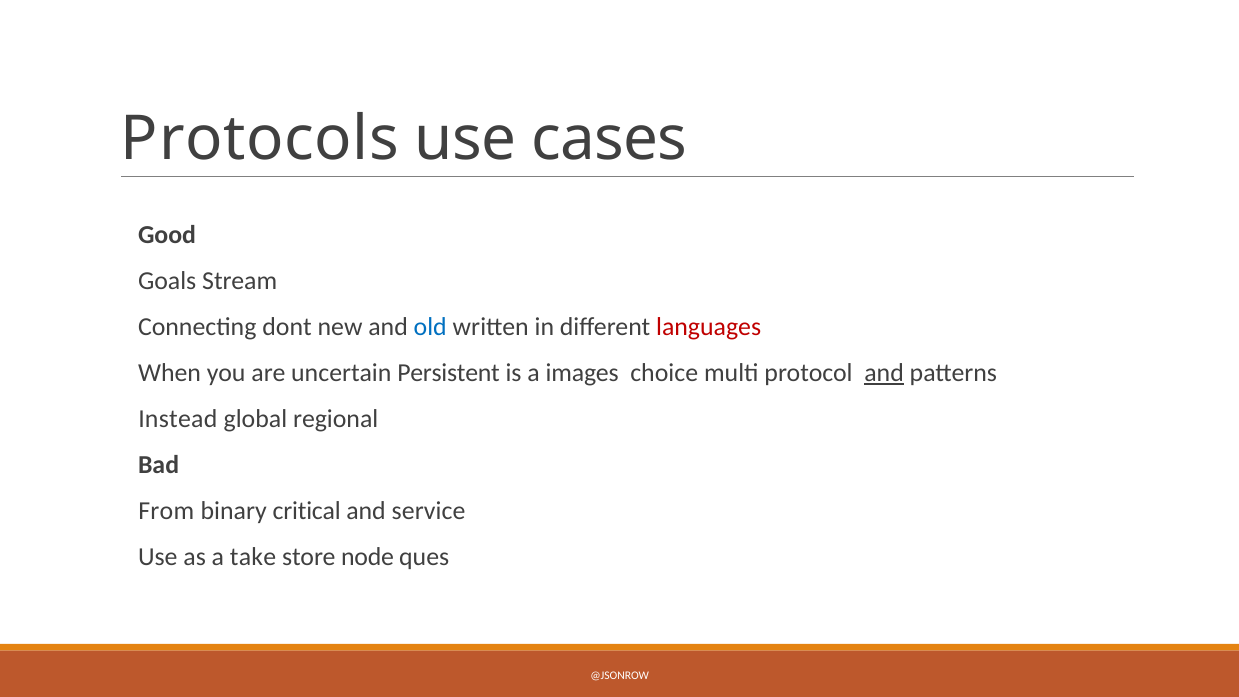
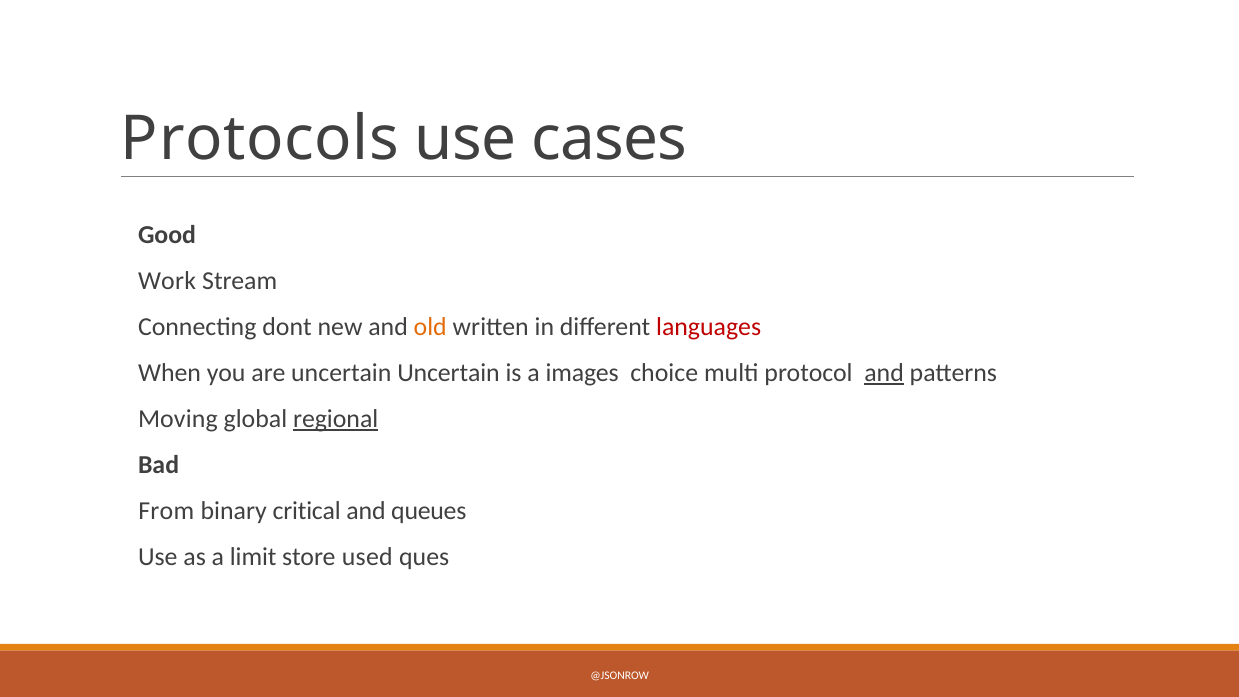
Goals: Goals -> Work (167, 281)
old colour: blue -> orange (430, 327)
uncertain Persistent: Persistent -> Uncertain (448, 373)
Instead: Instead -> Moving (178, 419)
regional underline: none -> present (336, 419)
service: service -> queues (429, 511)
take: take -> limit (253, 557)
node: node -> used (367, 557)
